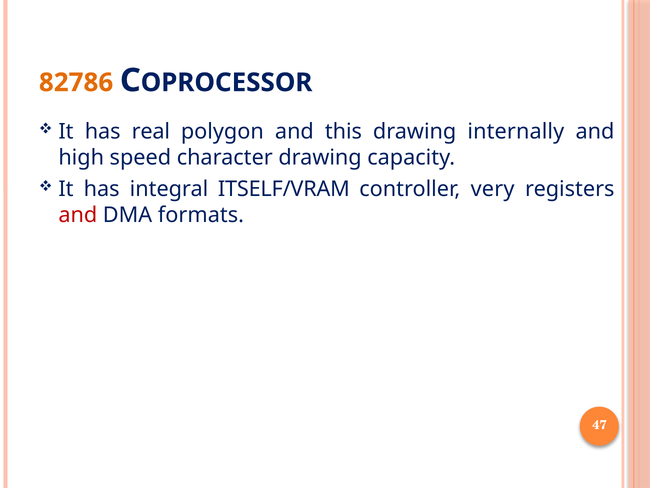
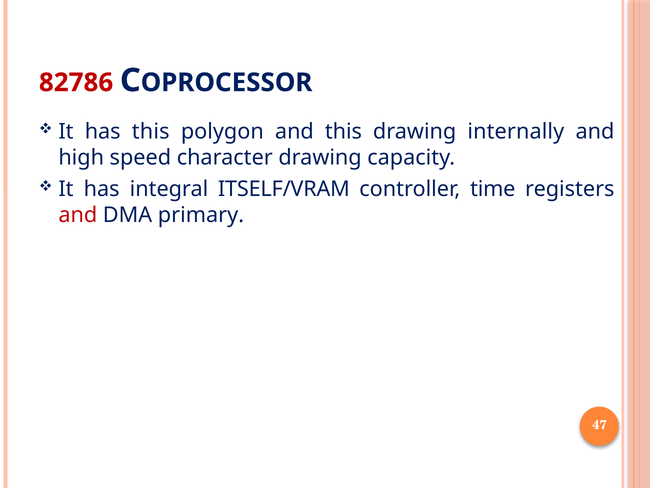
82786 colour: orange -> red (76, 82)
has real: real -> this (151, 131)
very: very -> time (493, 189)
formats: formats -> primary (201, 215)
